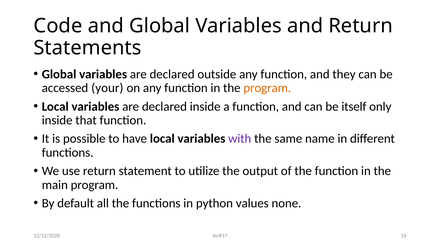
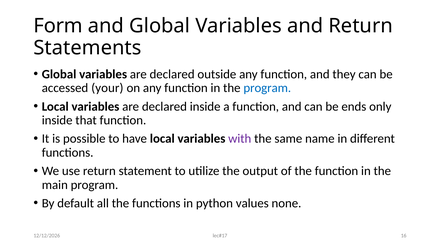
Code: Code -> Form (58, 26)
program colour: orange -> blue (267, 88)
itself: itself -> ends (354, 107)
